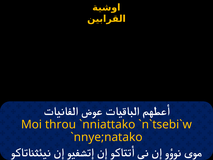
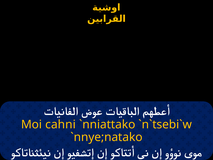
throu: throu -> cahni (60, 124)
